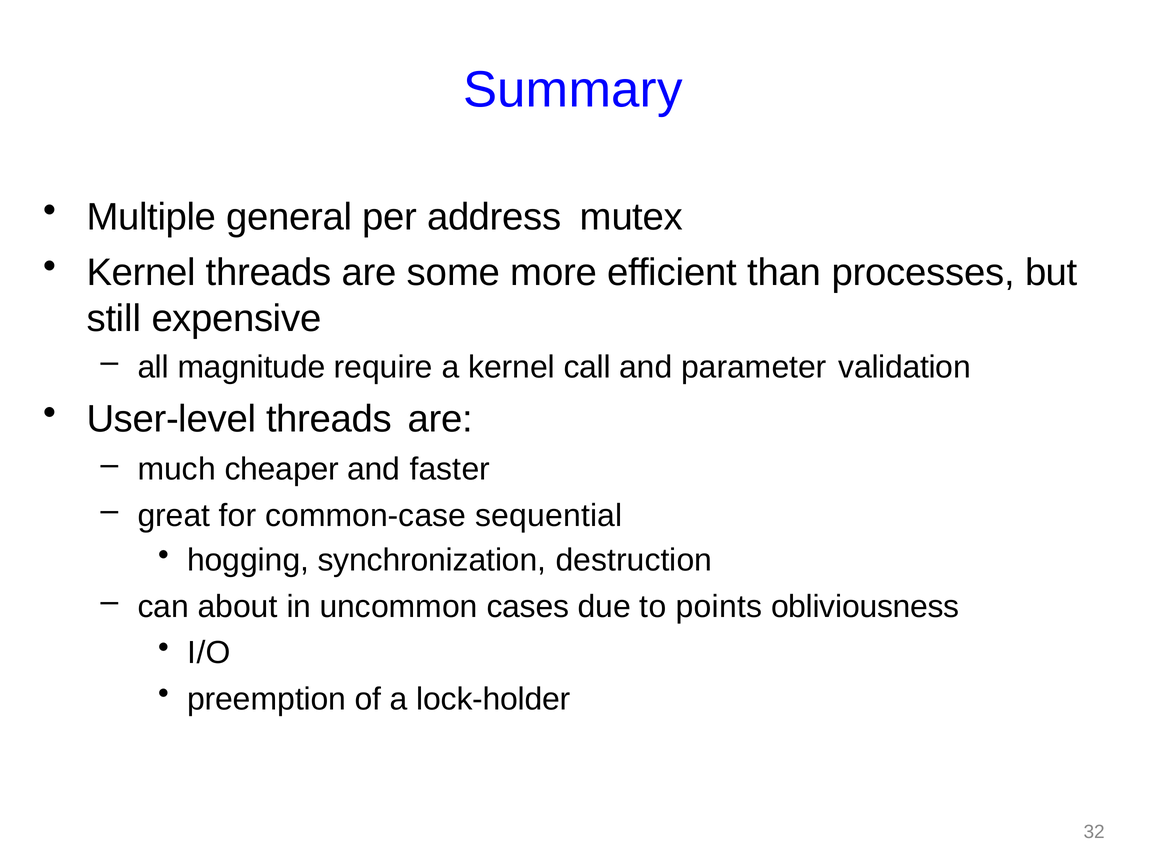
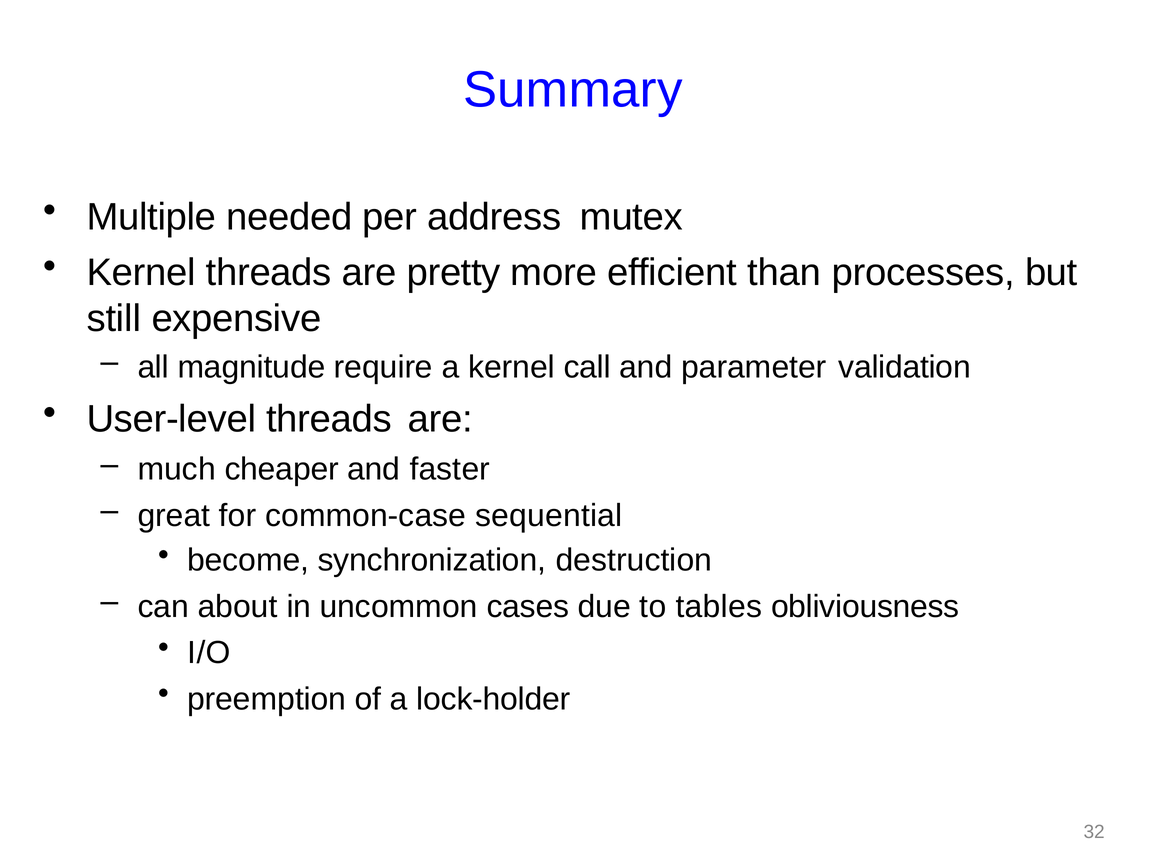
general: general -> needed (289, 217)
some: some -> pretty (454, 273)
hogging: hogging -> become (248, 560)
points: points -> tables (719, 606)
